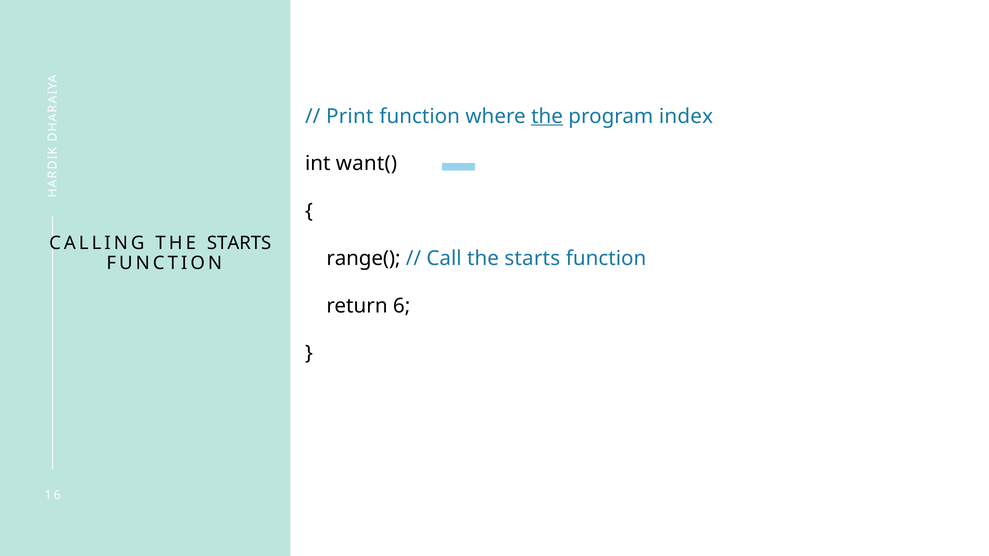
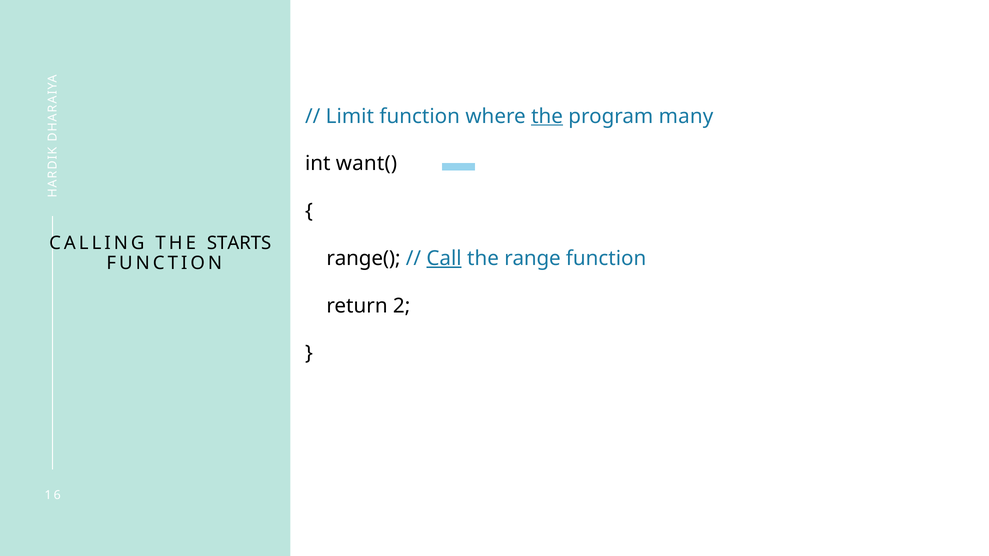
Print: Print -> Limit (350, 116)
index: index -> many (686, 116)
Call underline: none -> present (444, 259)
starts: starts -> range (532, 259)
6: 6 -> 2 (402, 306)
